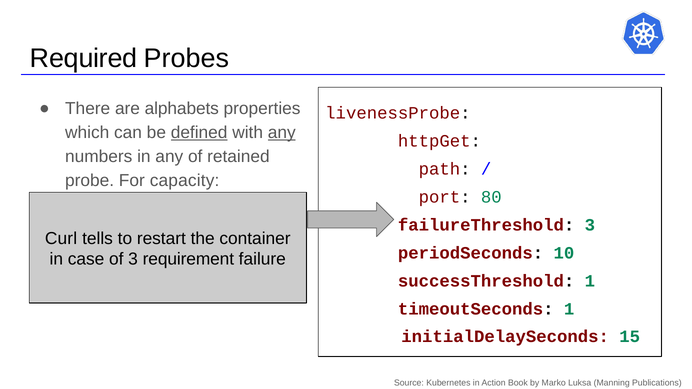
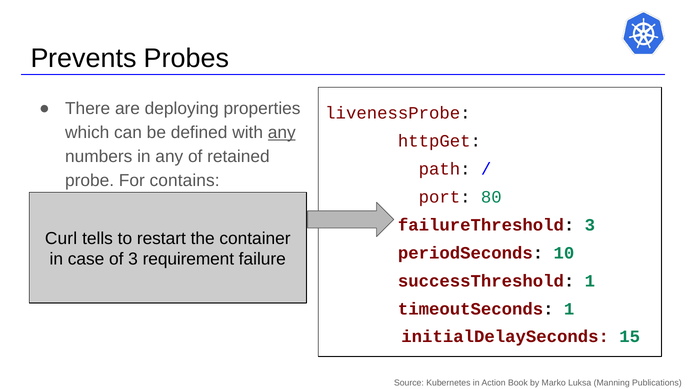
Required: Required -> Prevents (84, 59)
alphabets: alphabets -> deploying (182, 109)
defined underline: present -> none (199, 133)
capacity: capacity -> contains (185, 180)
